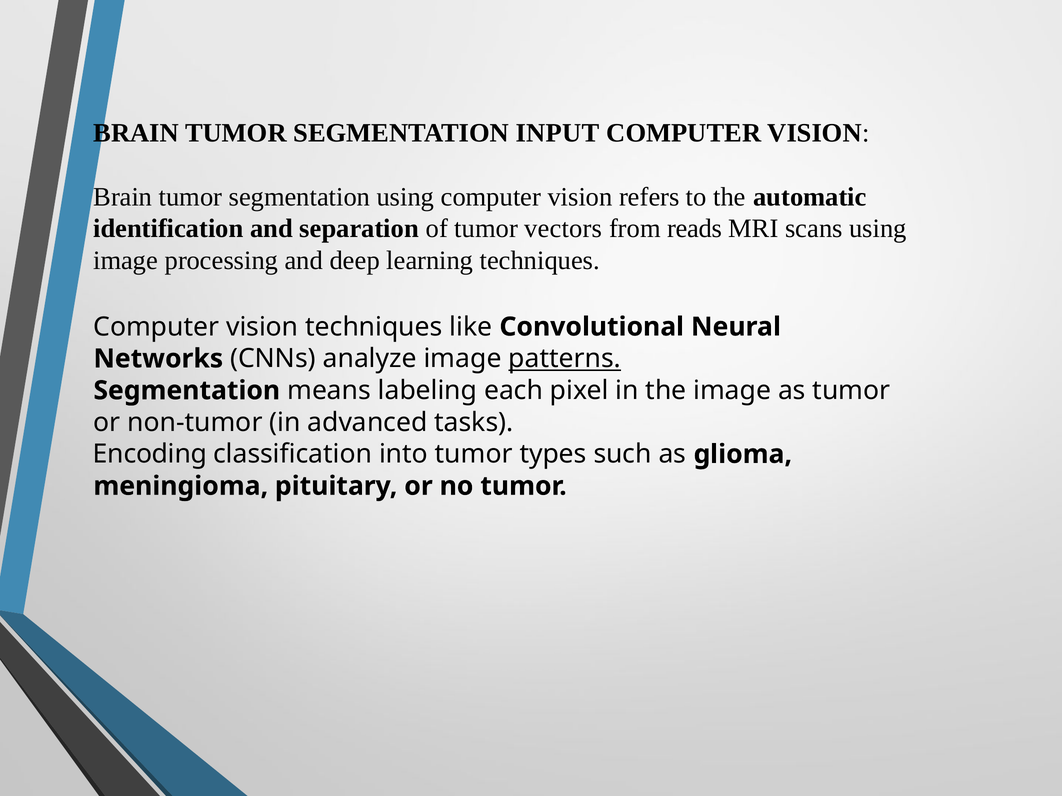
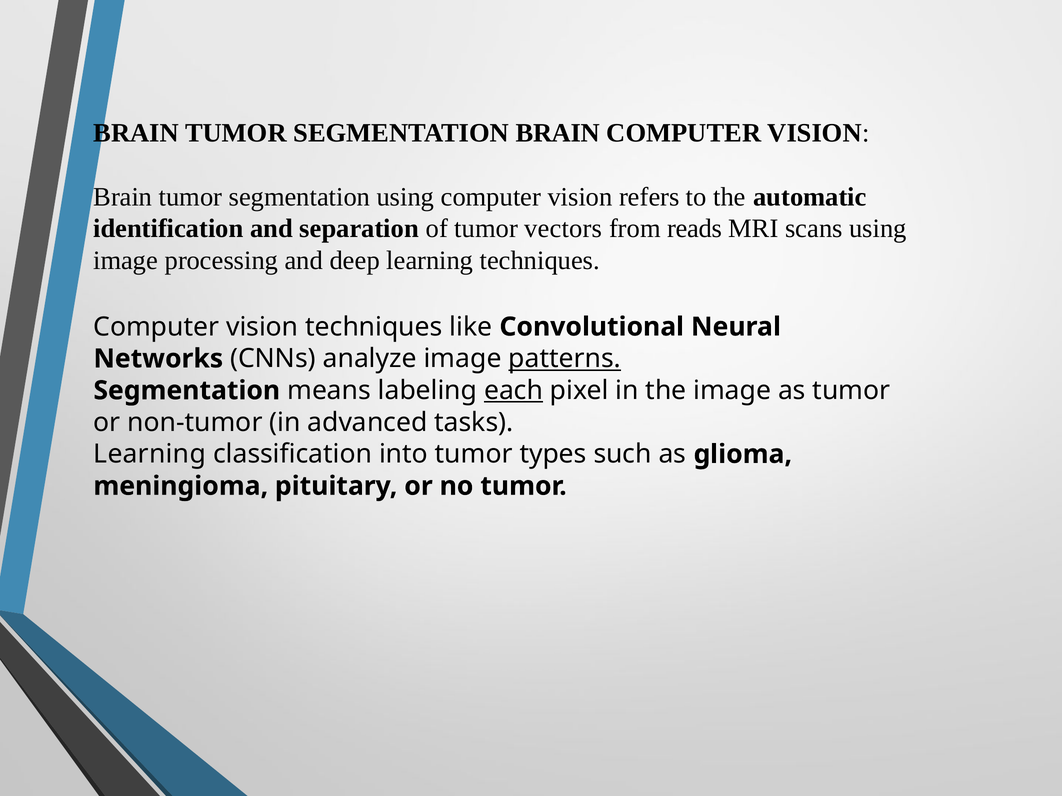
SEGMENTATION INPUT: INPUT -> BRAIN (558, 133)
each underline: none -> present (514, 391)
Encoding: Encoding -> Learning (150, 454)
